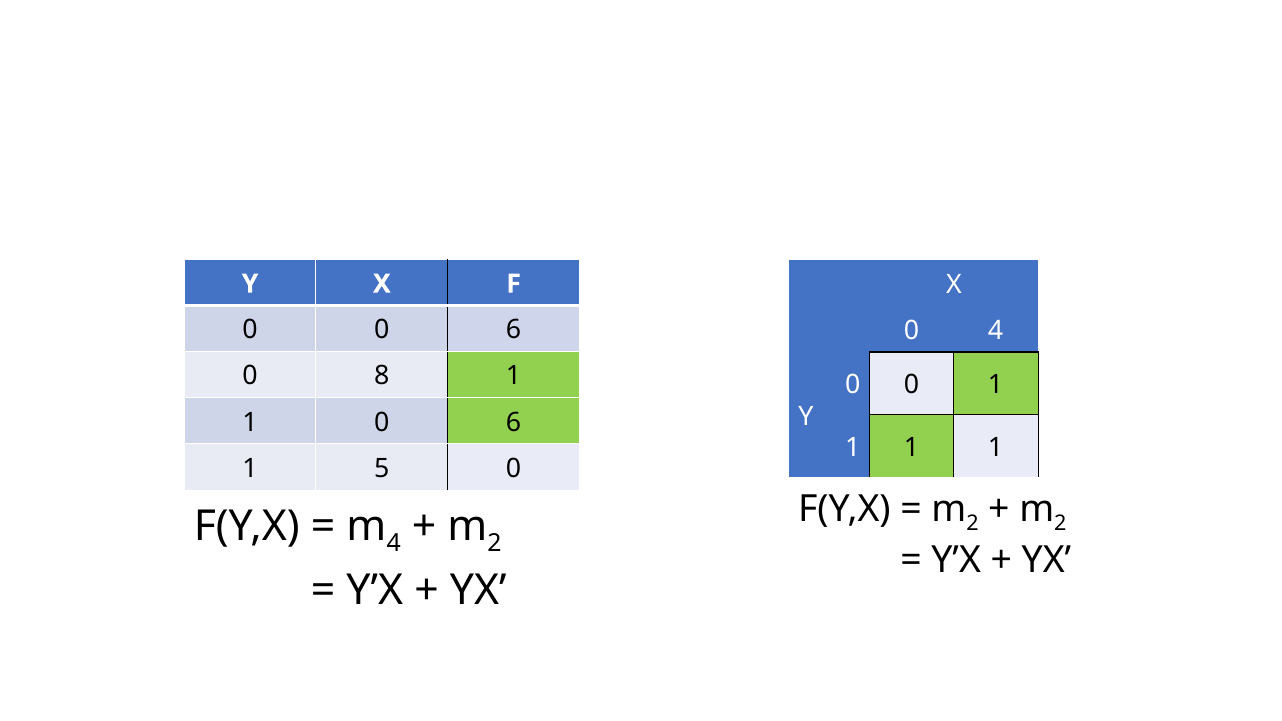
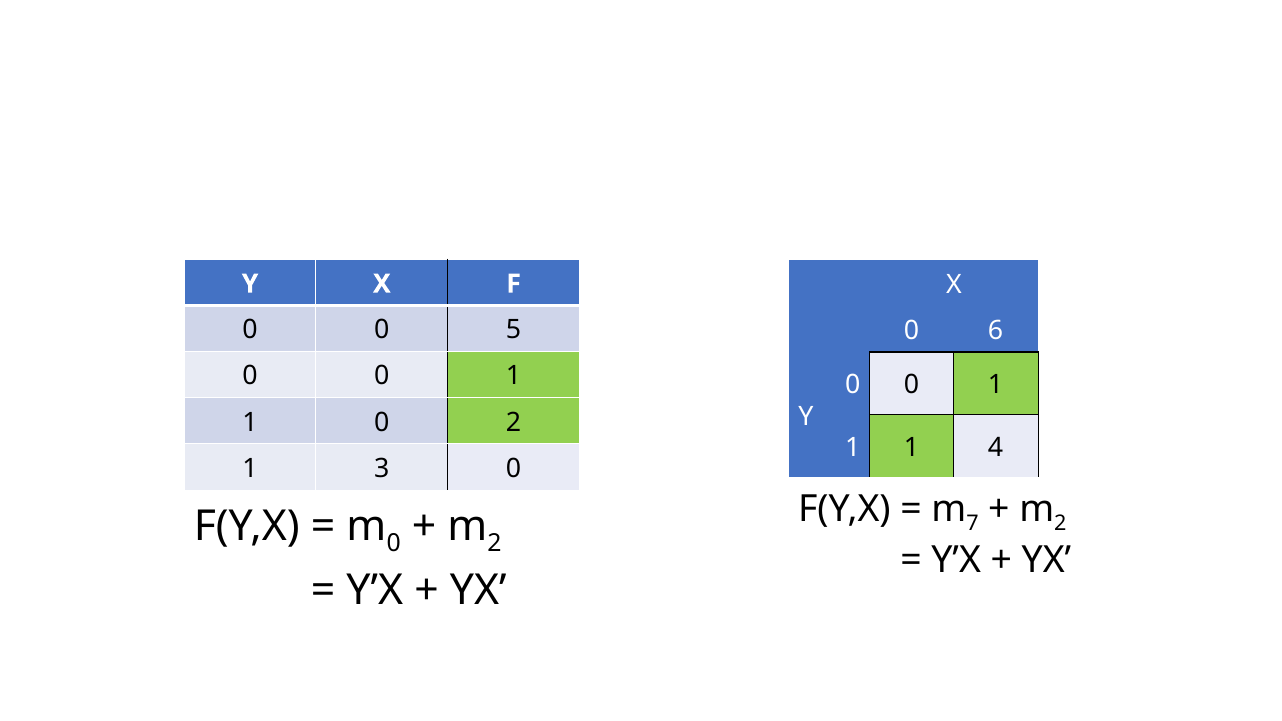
0 0 6: 6 -> 5 (514, 330)
0 4: 4 -> 6 (996, 331)
8: 8 -> 0 (382, 376)
1 0 6: 6 -> 2 (514, 422)
1: 1 -> 4 (996, 448)
5: 5 -> 3 (382, 469)
2: 2 -> 7 (972, 524)
4: 4 -> 0 (394, 543)
